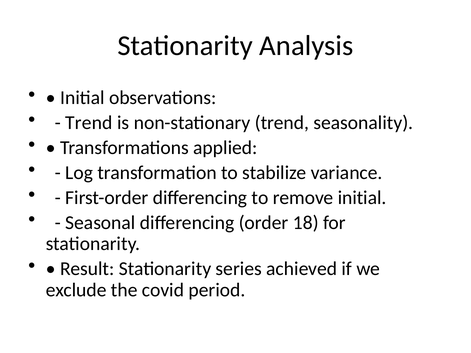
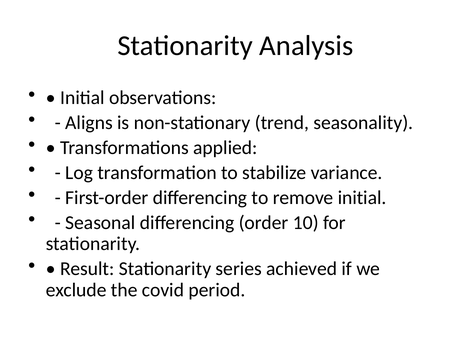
Trend: Trend -> Aligns (89, 123)
18: 18 -> 10 (306, 223)
